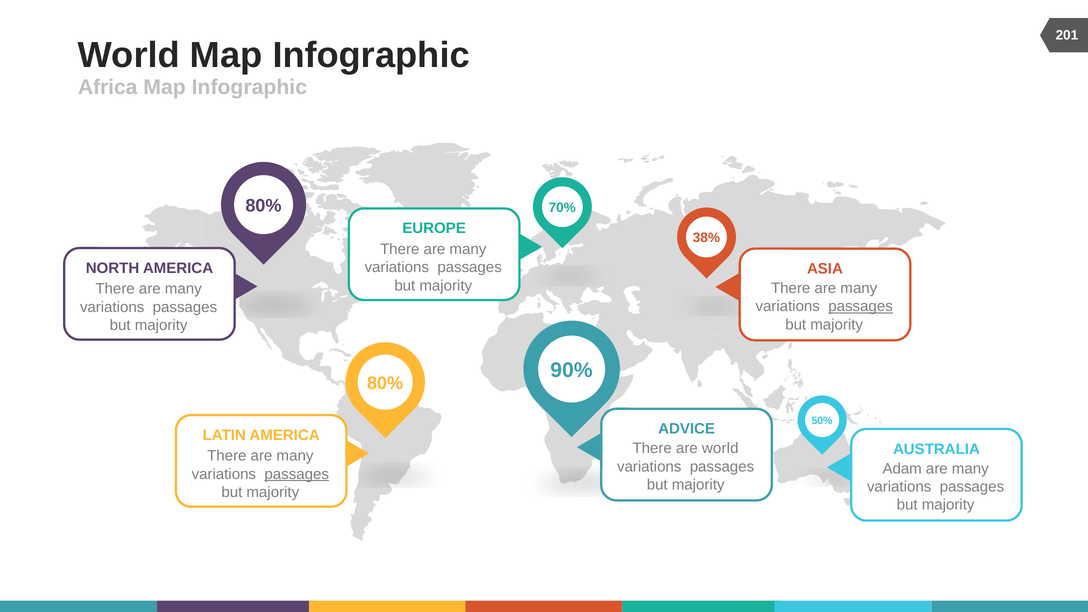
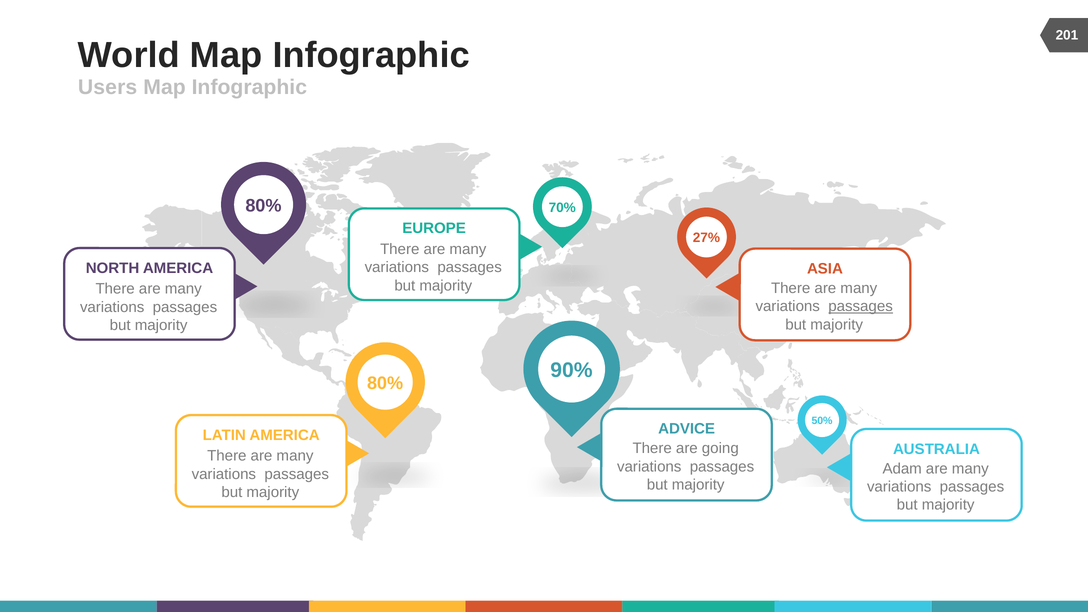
Africa: Africa -> Users (108, 87)
38%: 38% -> 27% (706, 238)
are world: world -> going (720, 449)
passages underline: present -> none (297, 474)
